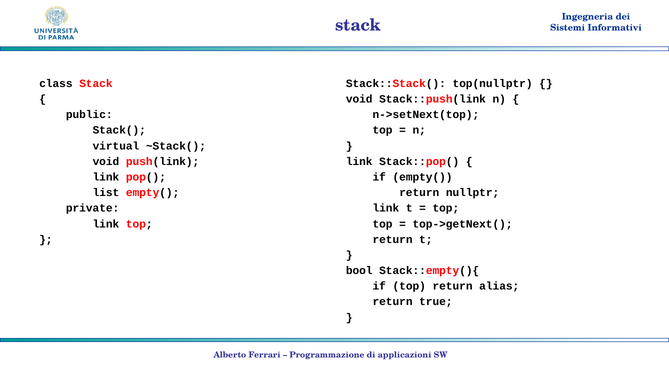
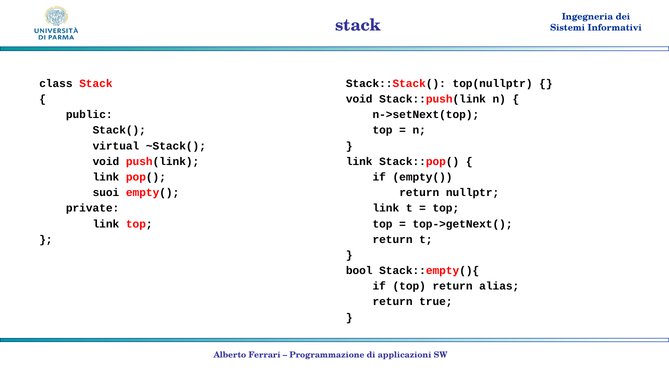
list: list -> suoi (106, 193)
